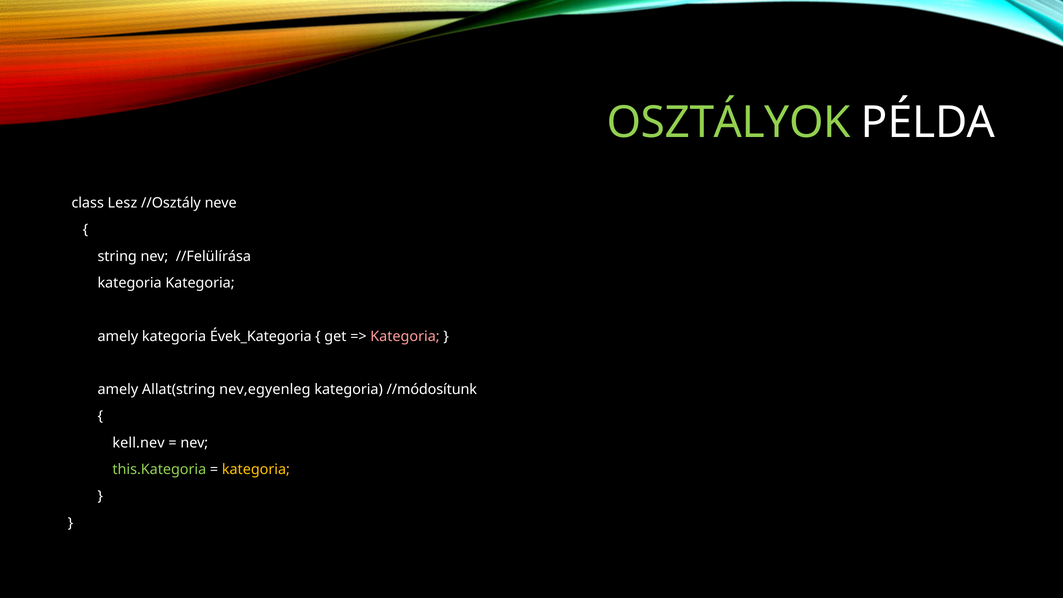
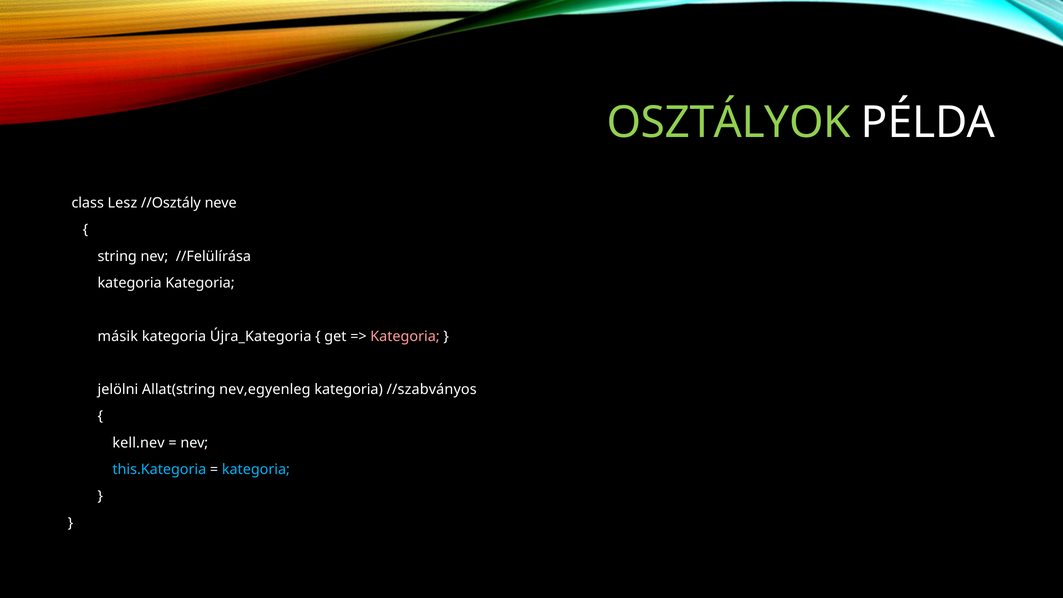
amely: amely -> másik (118, 336)
Évek_Kategoria: Évek_Kategoria -> Újra_Kategoria (261, 336)
amely: amely -> jelölni (118, 390)
//módosítunk: //módosítunk -> //szabványos (432, 390)
this.Kategoria colour: light green -> light blue (159, 469)
kategoria colour: yellow -> light blue (256, 469)
